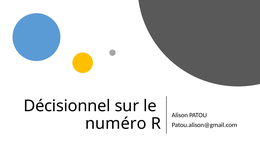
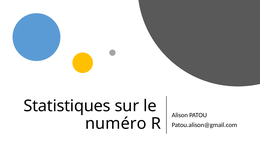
Décisionnel: Décisionnel -> Statistiques (67, 106)
